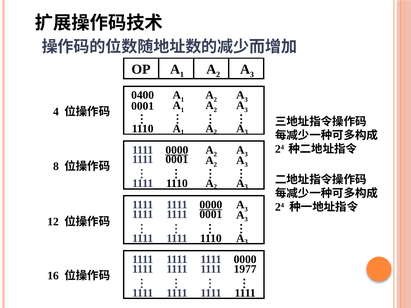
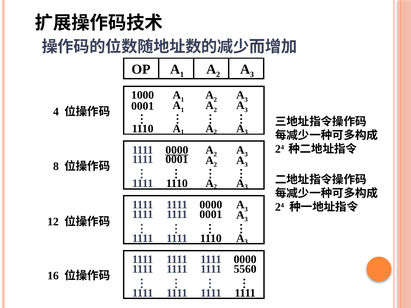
0400: 0400 -> 1000 (143, 95)
0000 underline: present -> none (211, 205)
1977: 1977 -> 5560 (245, 269)
